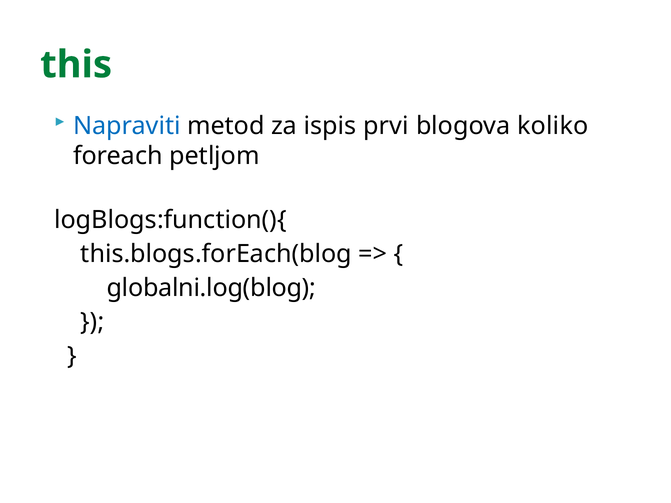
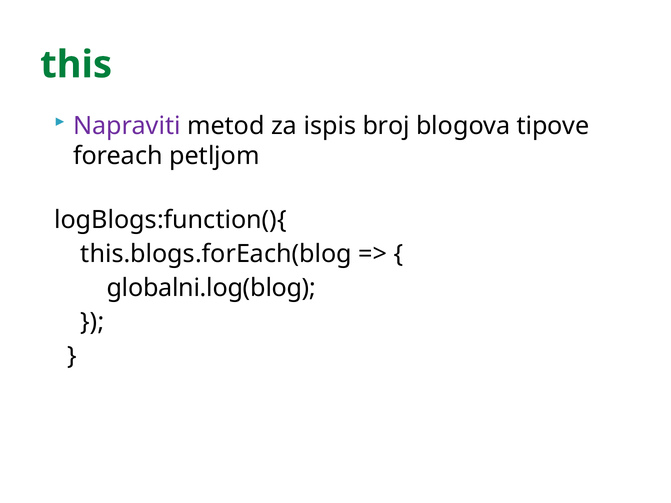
Napraviti colour: blue -> purple (127, 126)
prvi: prvi -> broj (386, 126)
koliko: koliko -> tipove (553, 126)
